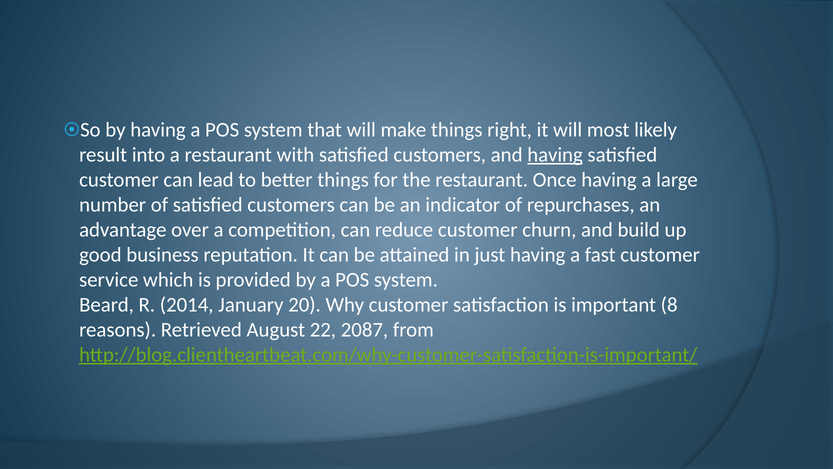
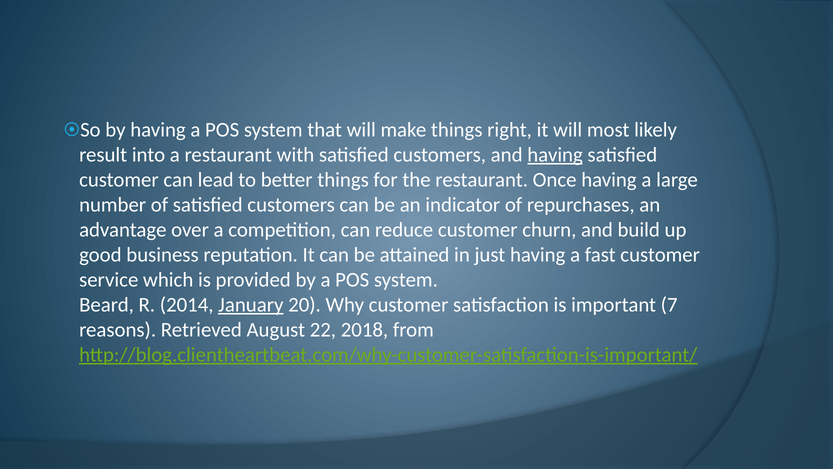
January underline: none -> present (251, 304)
8: 8 -> 7 (669, 304)
2087: 2087 -> 2018 (364, 329)
